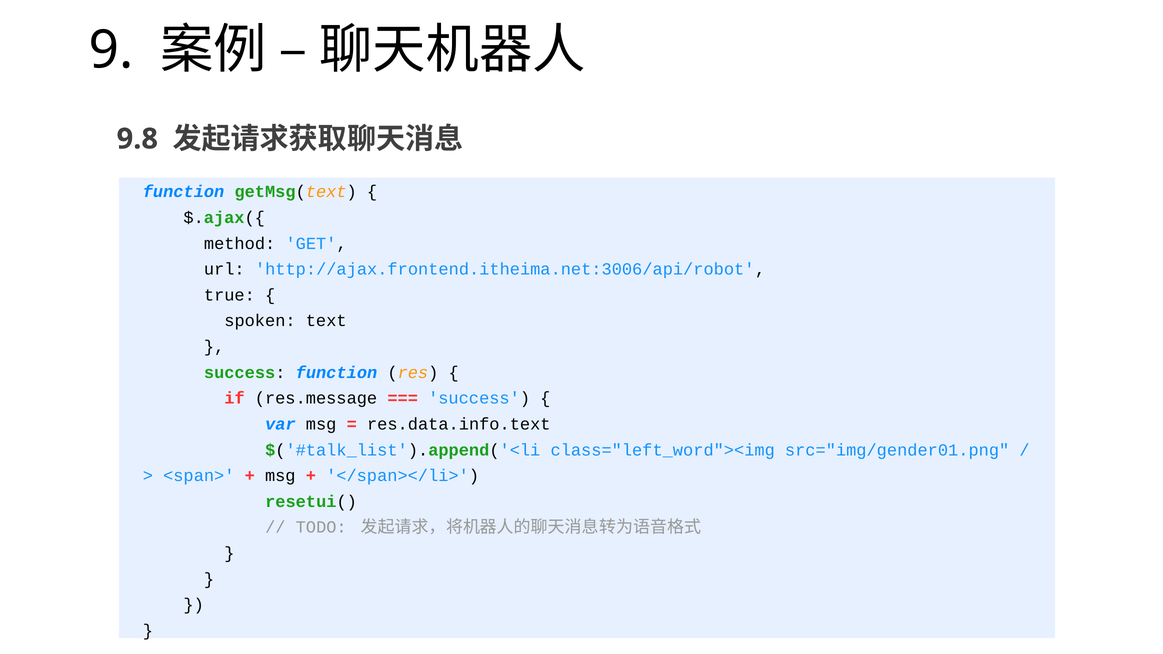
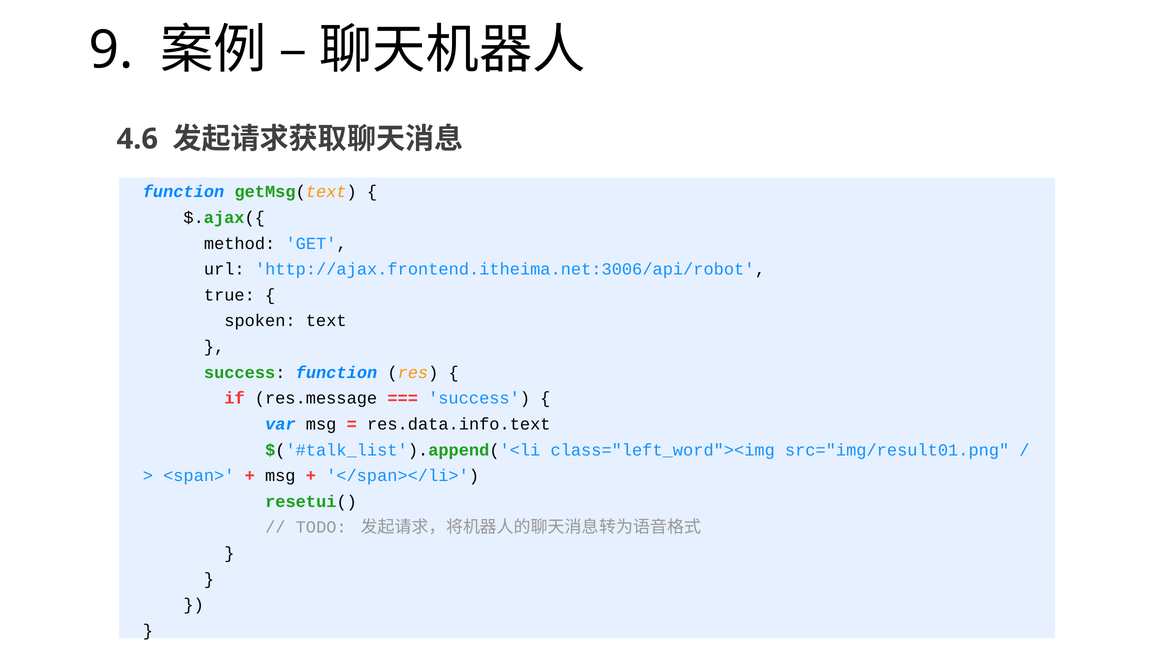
9.8: 9.8 -> 4.6 (137, 139)
src="img/gender01.png: src="img/gender01.png -> src="img/result01.png (897, 450)
